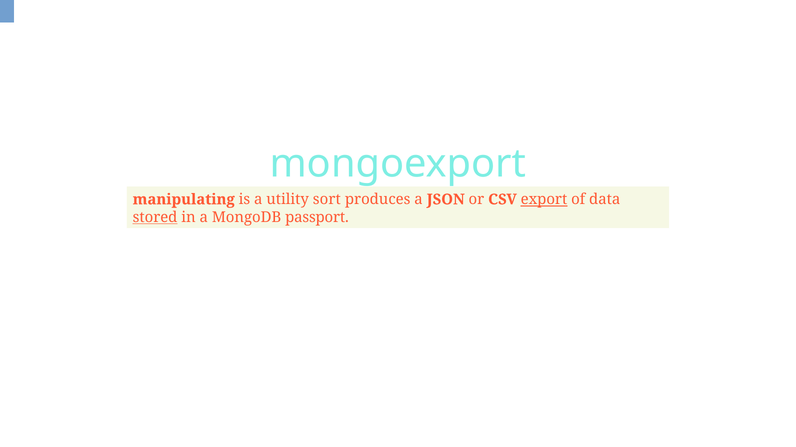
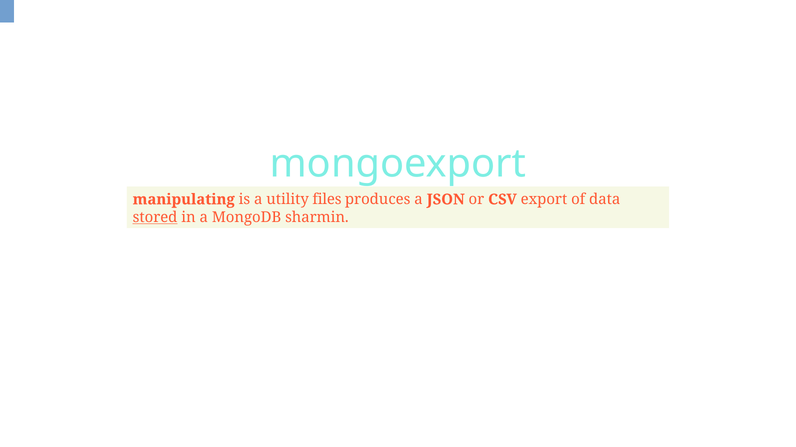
sort: sort -> files (327, 200)
export underline: present -> none (544, 200)
passport: passport -> sharmin (317, 218)
